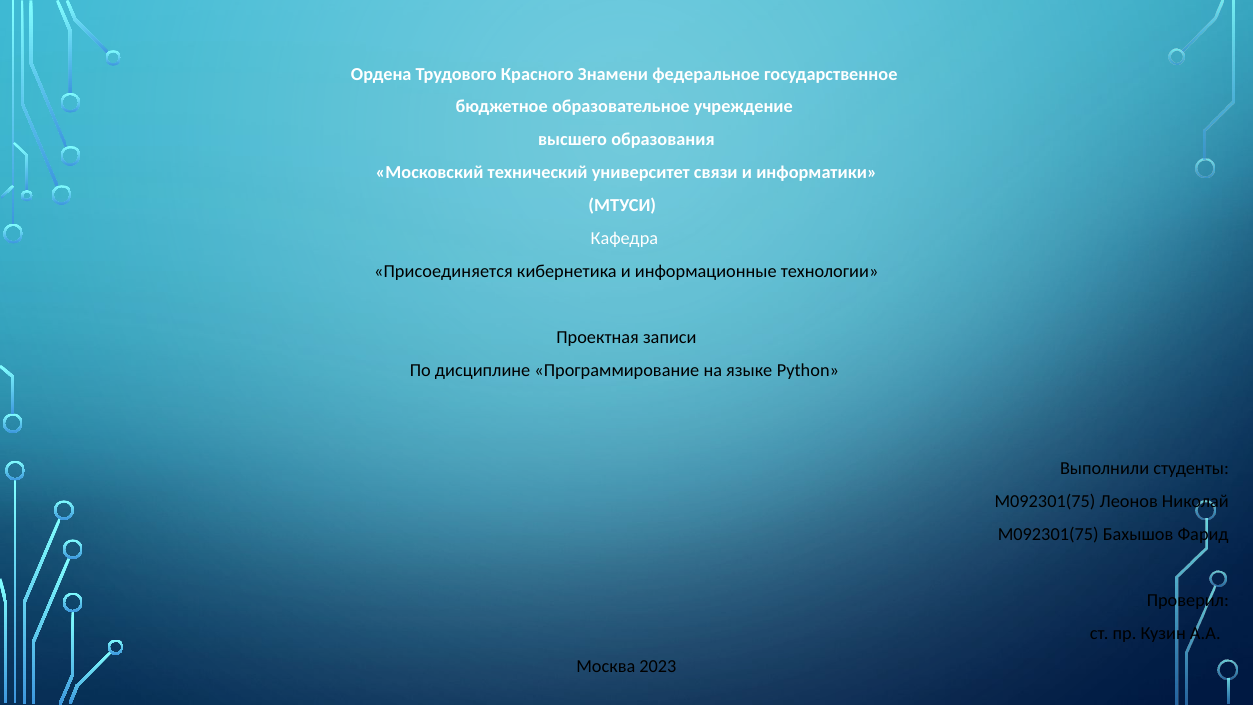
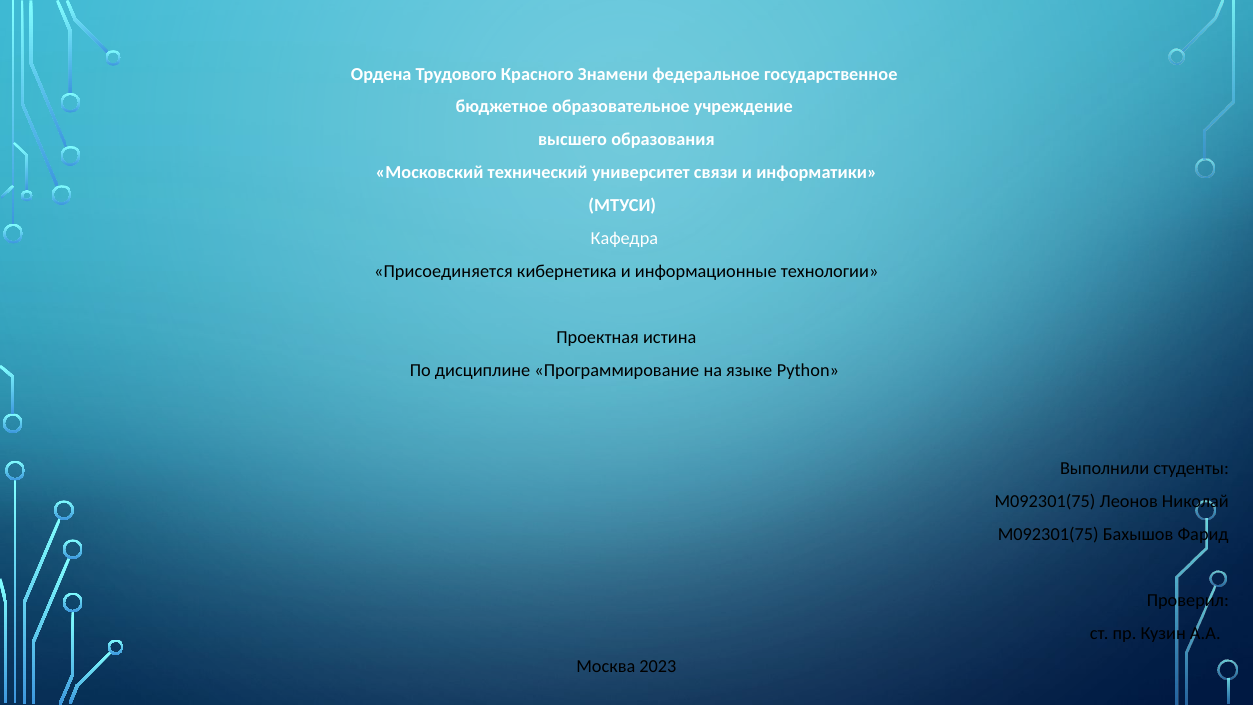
записи: записи -> истина (670, 337)
